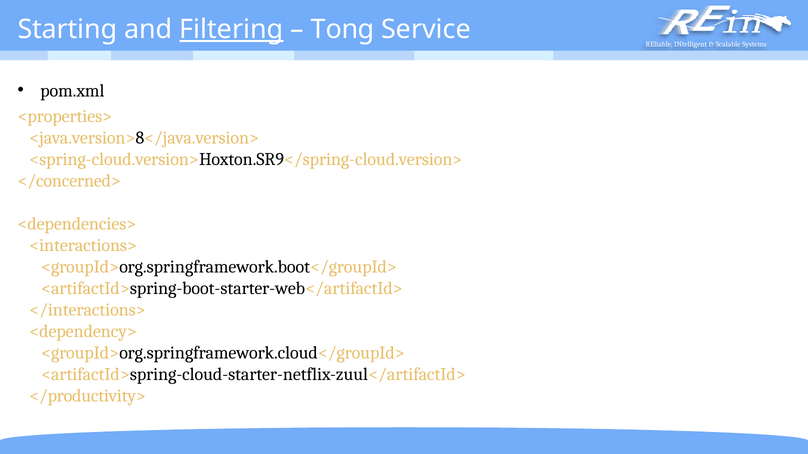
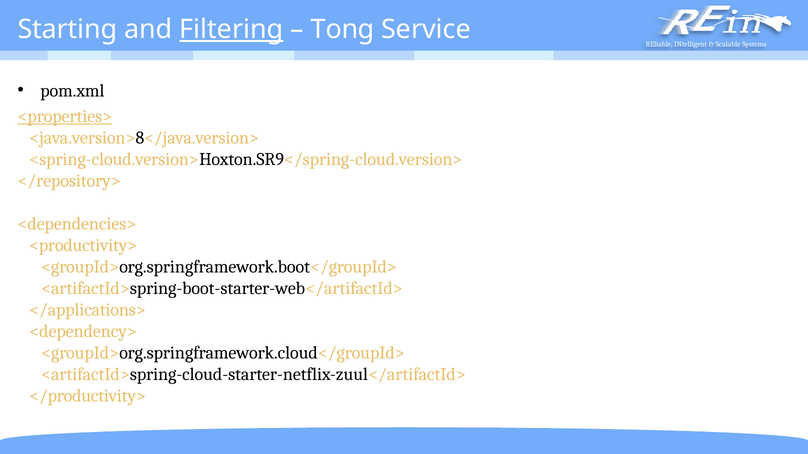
<properties> underline: none -> present (65, 116)
</concerned>: </concerned> -> </repository> (69, 181)
<interactions>: <interactions> -> <productivity> (83, 246)
</interactions>: </interactions> -> </applications> (88, 310)
